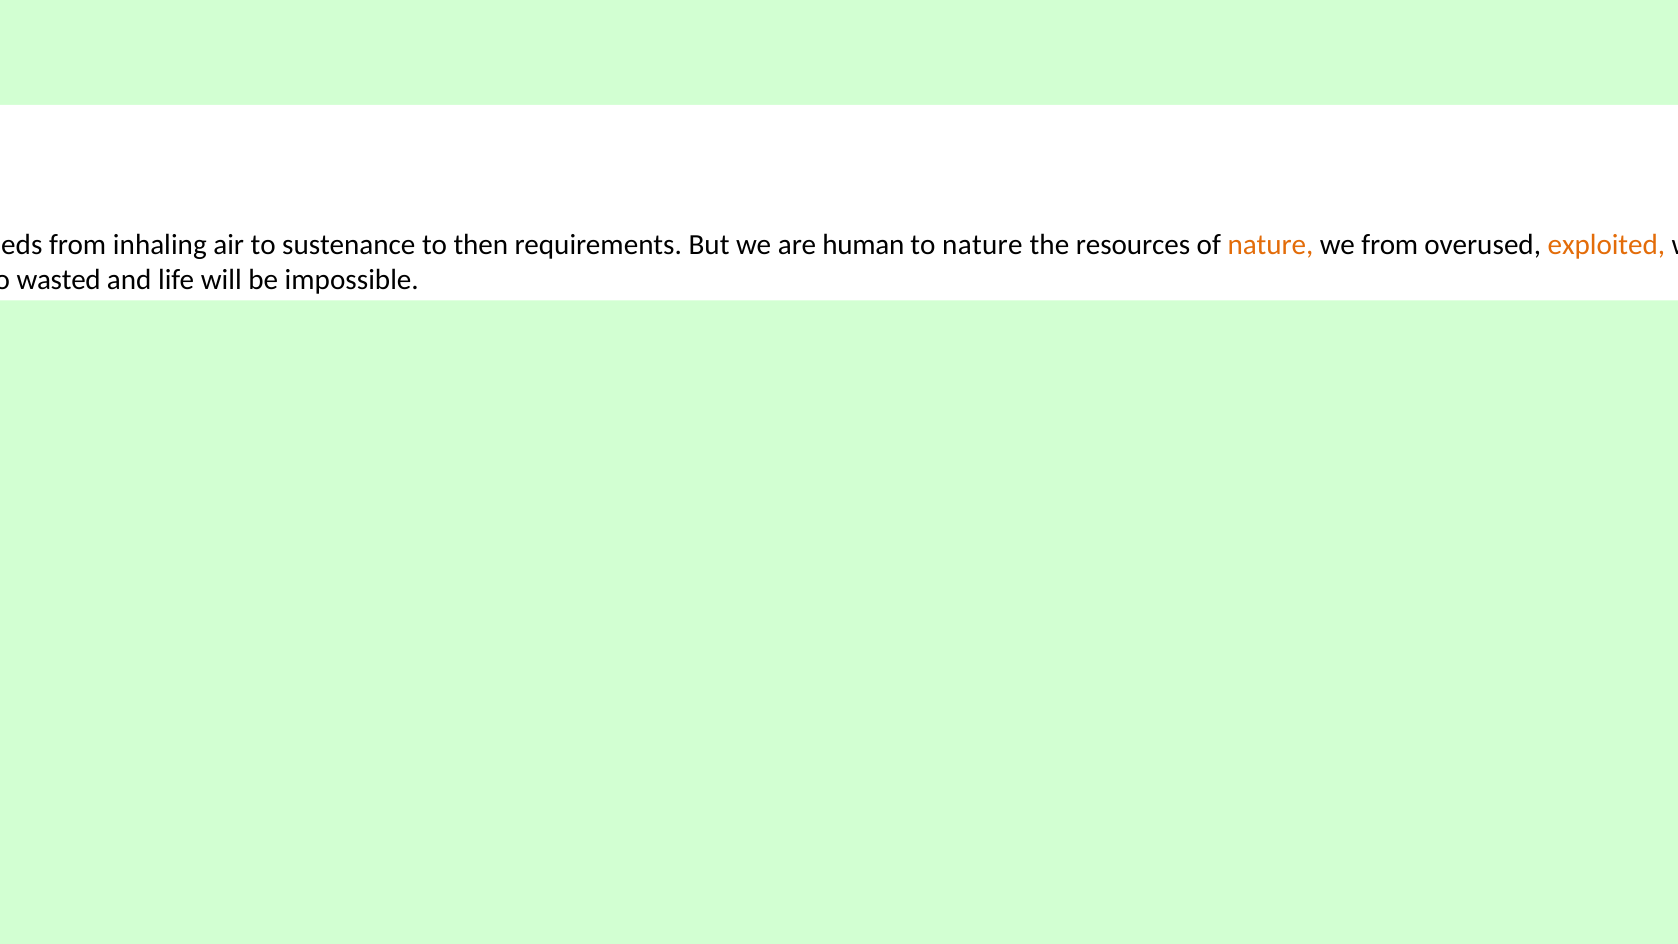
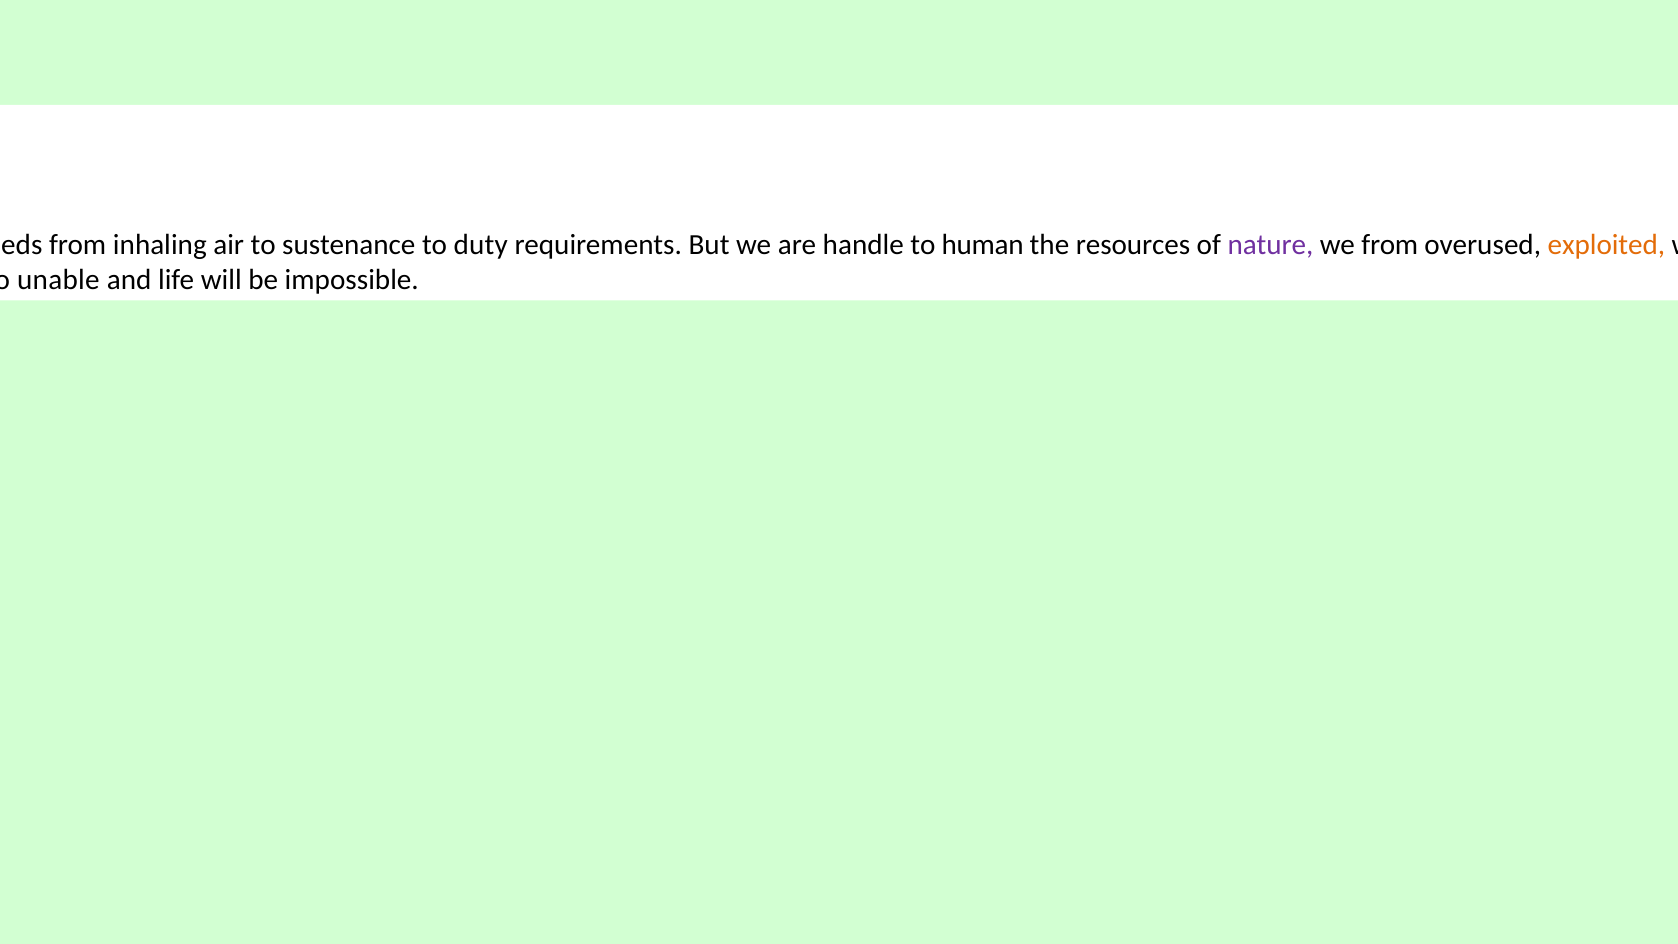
to then: then -> duty (481, 245)
are human: human -> handle (863, 245)
to nature: nature -> human (983, 245)
nature colour: orange -> purple (1270, 245)
wasted: wasted -> unable (58, 280)
